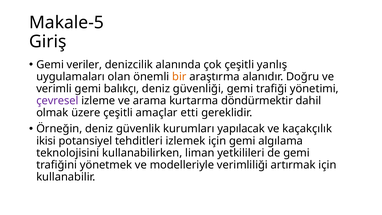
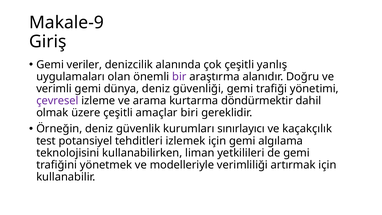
Makale-5: Makale-5 -> Makale-9 (67, 23)
bir colour: orange -> purple (179, 77)
balıkçı: balıkçı -> dünya (122, 89)
etti: etti -> biri (189, 113)
yapılacak: yapılacak -> sınırlayıcı (241, 129)
ikisi: ikisi -> test (46, 141)
